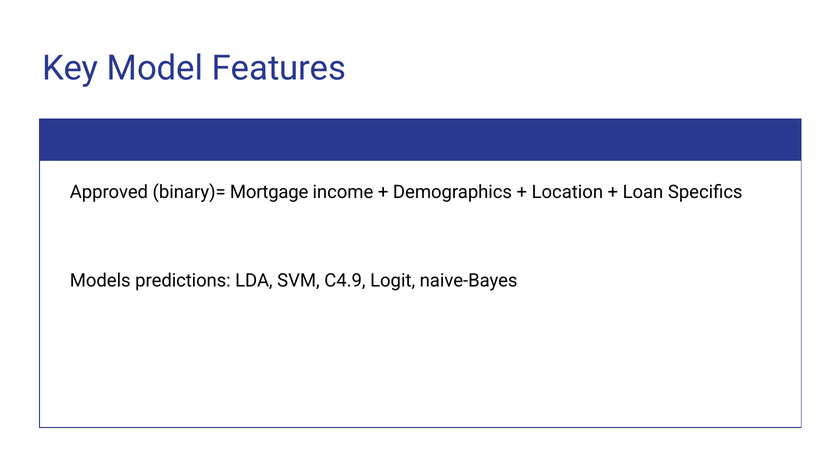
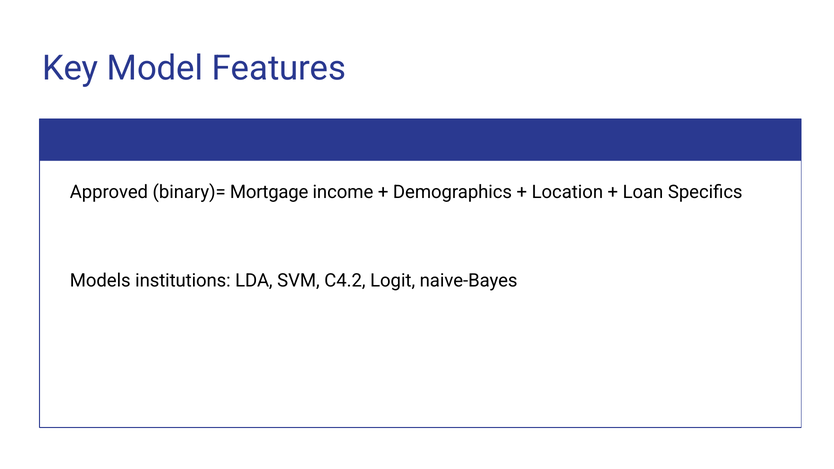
predictions: predictions -> institutions (183, 281)
C4.9: C4.9 -> C4.2 (345, 281)
